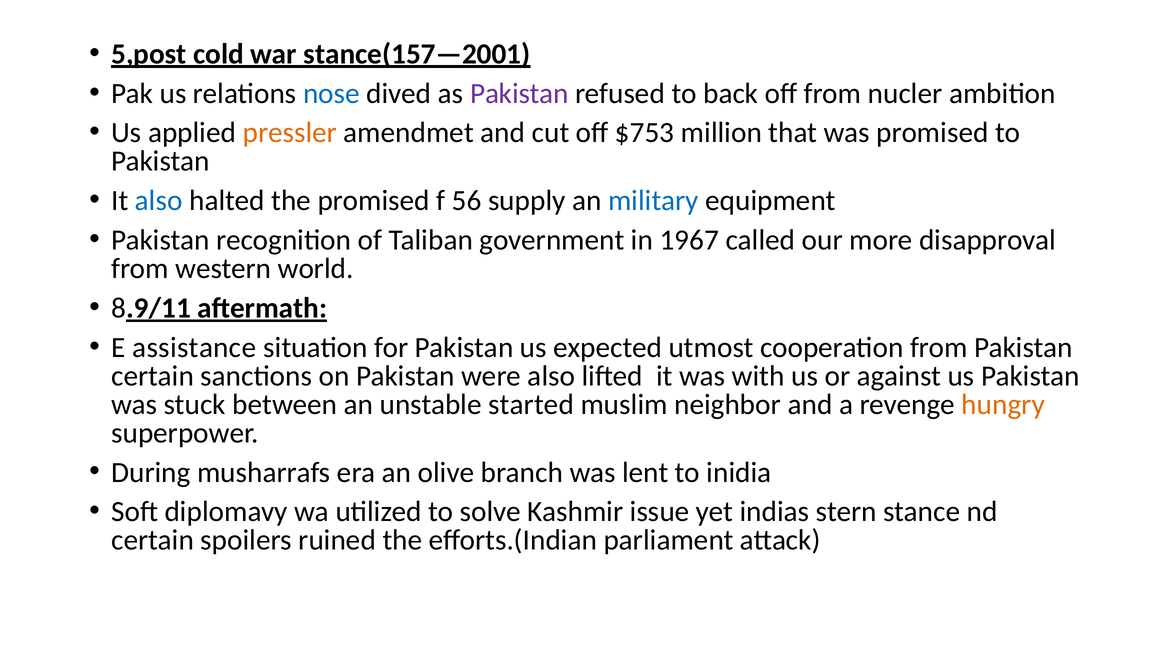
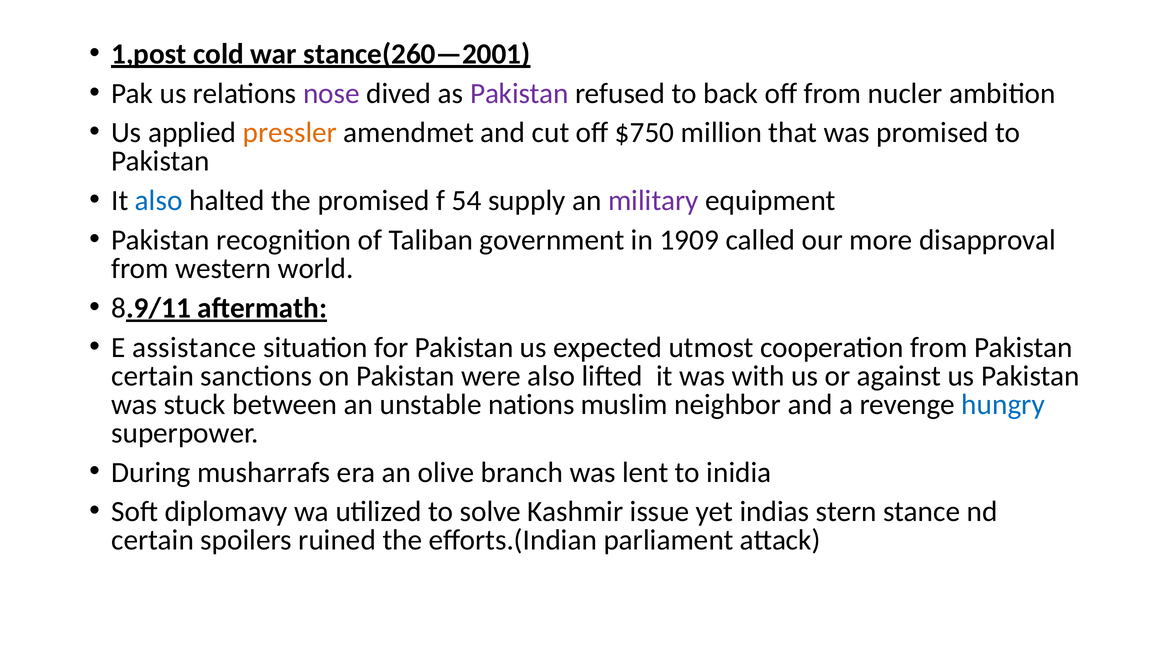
5,post: 5,post -> 1,post (149, 54)
stance(157—2001: stance(157—2001 -> stance(260—2001 (417, 54)
nose colour: blue -> purple (331, 93)
$753: $753 -> $750 (645, 133)
56: 56 -> 54 (467, 201)
military colour: blue -> purple (653, 201)
1967: 1967 -> 1909 (689, 240)
started: started -> nations (531, 404)
hungry colour: orange -> blue (1003, 404)
